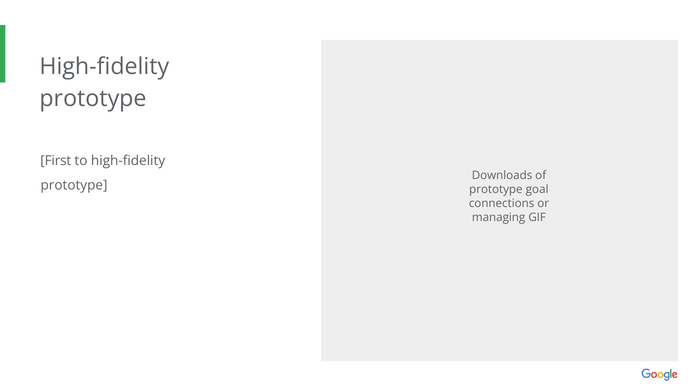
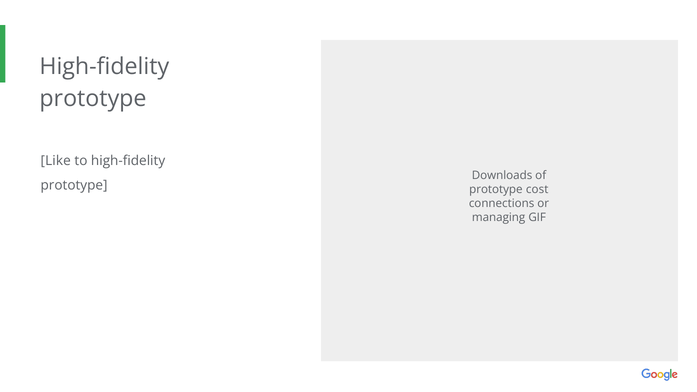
First: First -> Like (56, 161)
goal: goal -> cost (537, 189)
